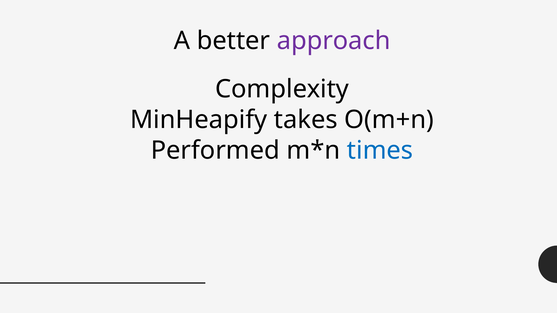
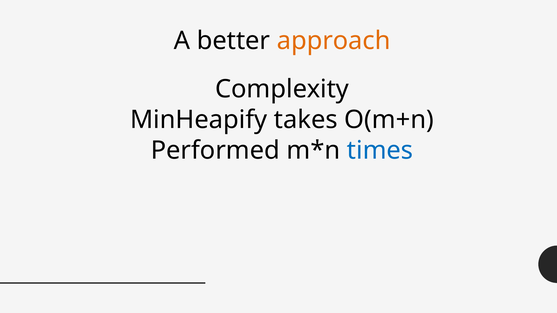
approach colour: purple -> orange (334, 41)
